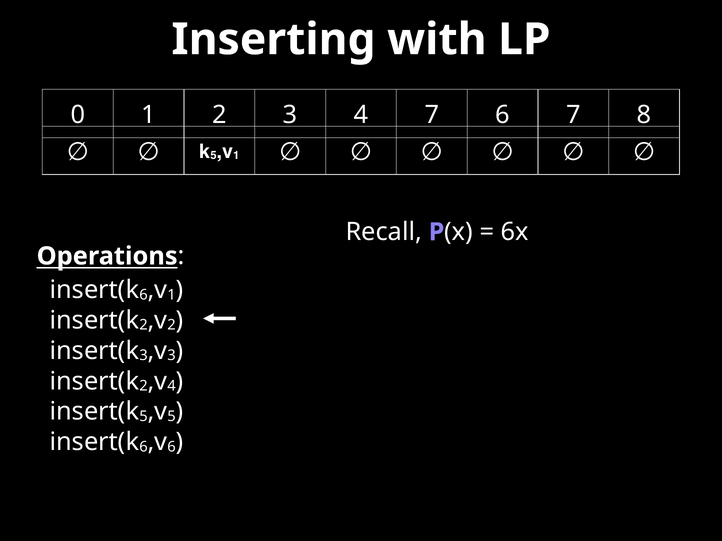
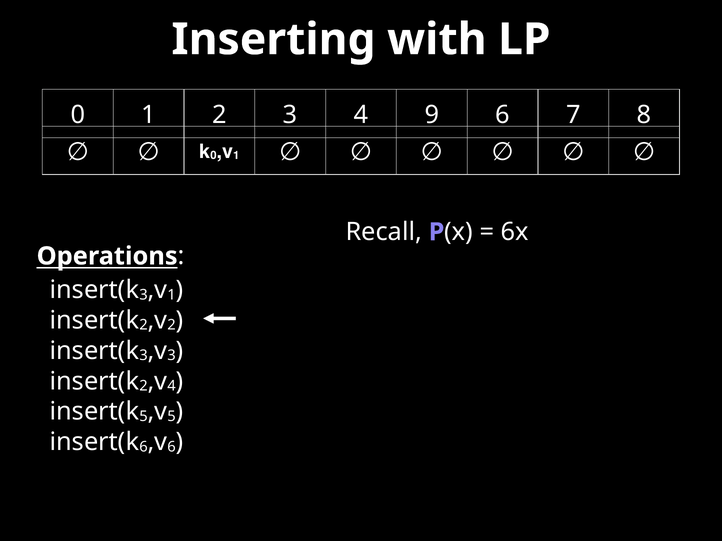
4 7: 7 -> 9 (432, 115)
5: 5 -> 0 (213, 156)
6: 6 -> 3 (143, 295)
